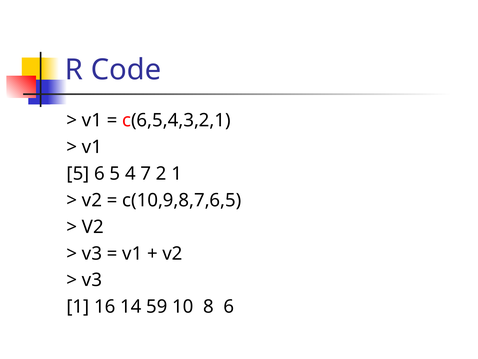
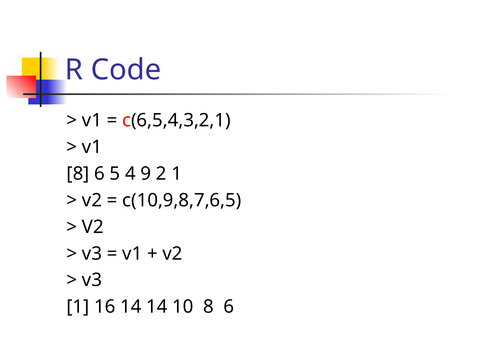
5: 5 -> 8 (78, 173)
7: 7 -> 9 (146, 173)
14 59: 59 -> 14 (157, 306)
